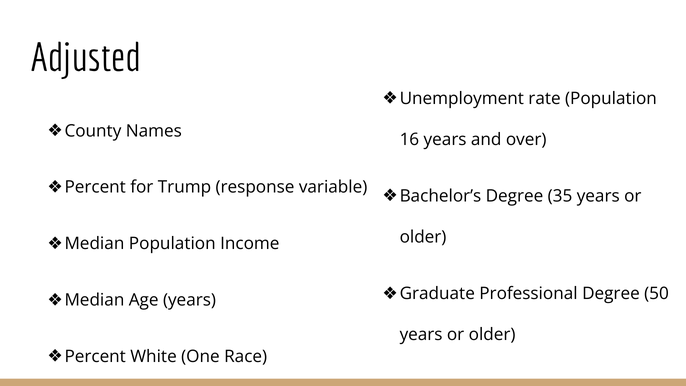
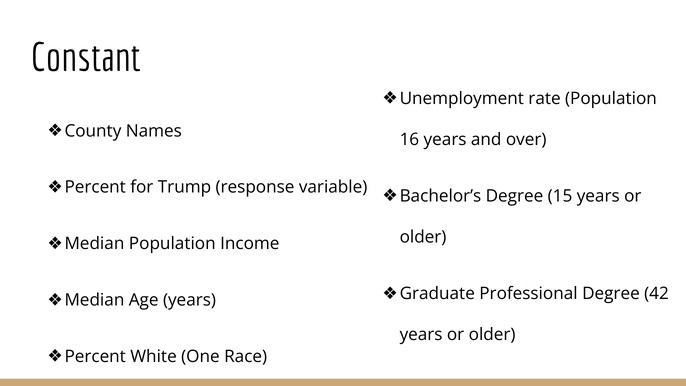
Adjusted: Adjusted -> Constant (86, 58)
35: 35 -> 15 (560, 196)
50: 50 -> 42 (656, 294)
